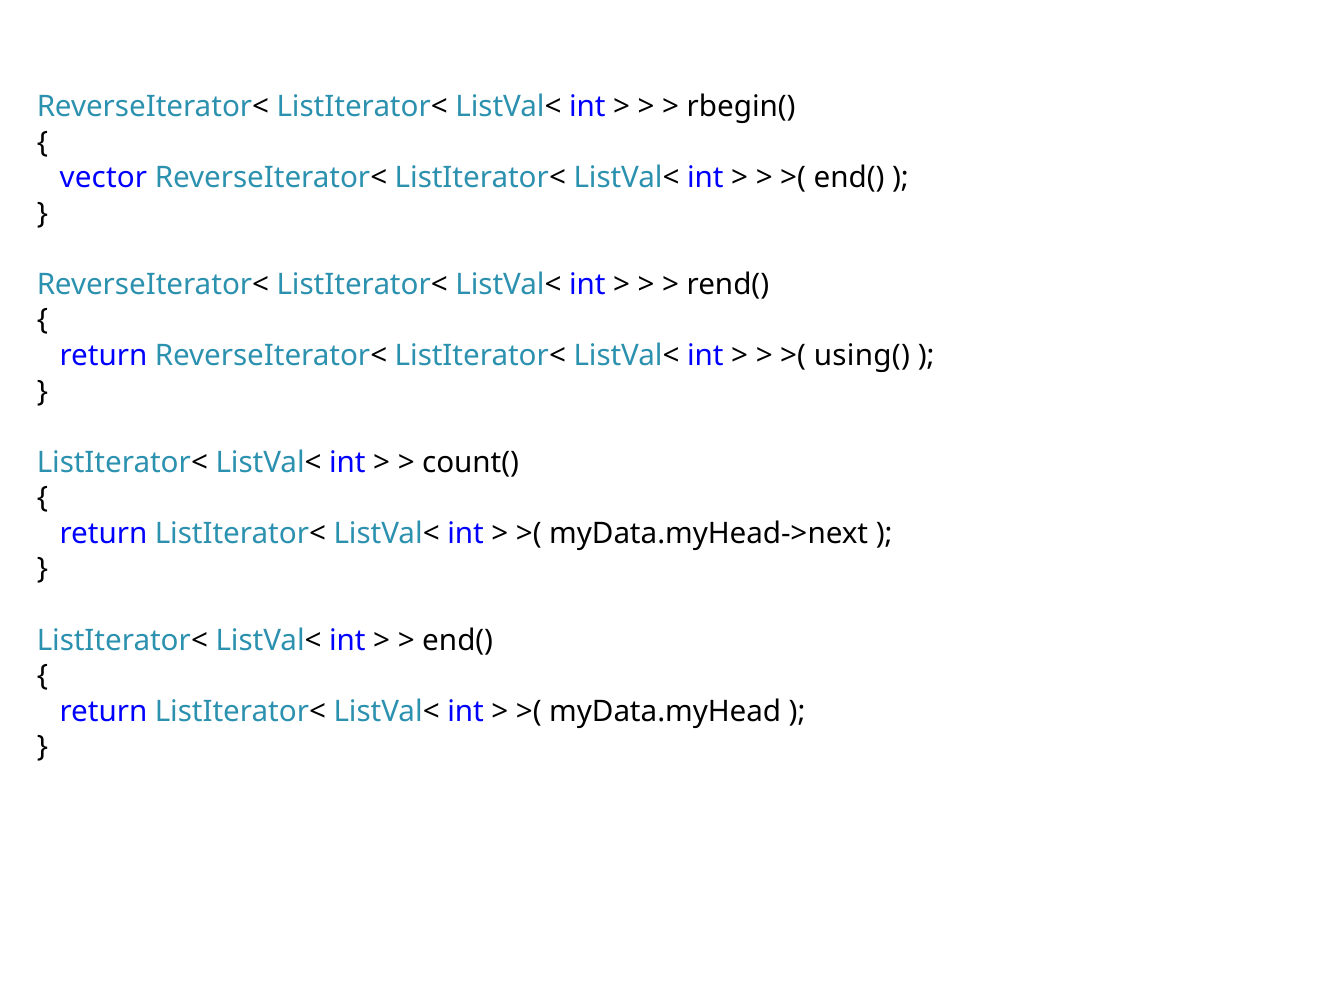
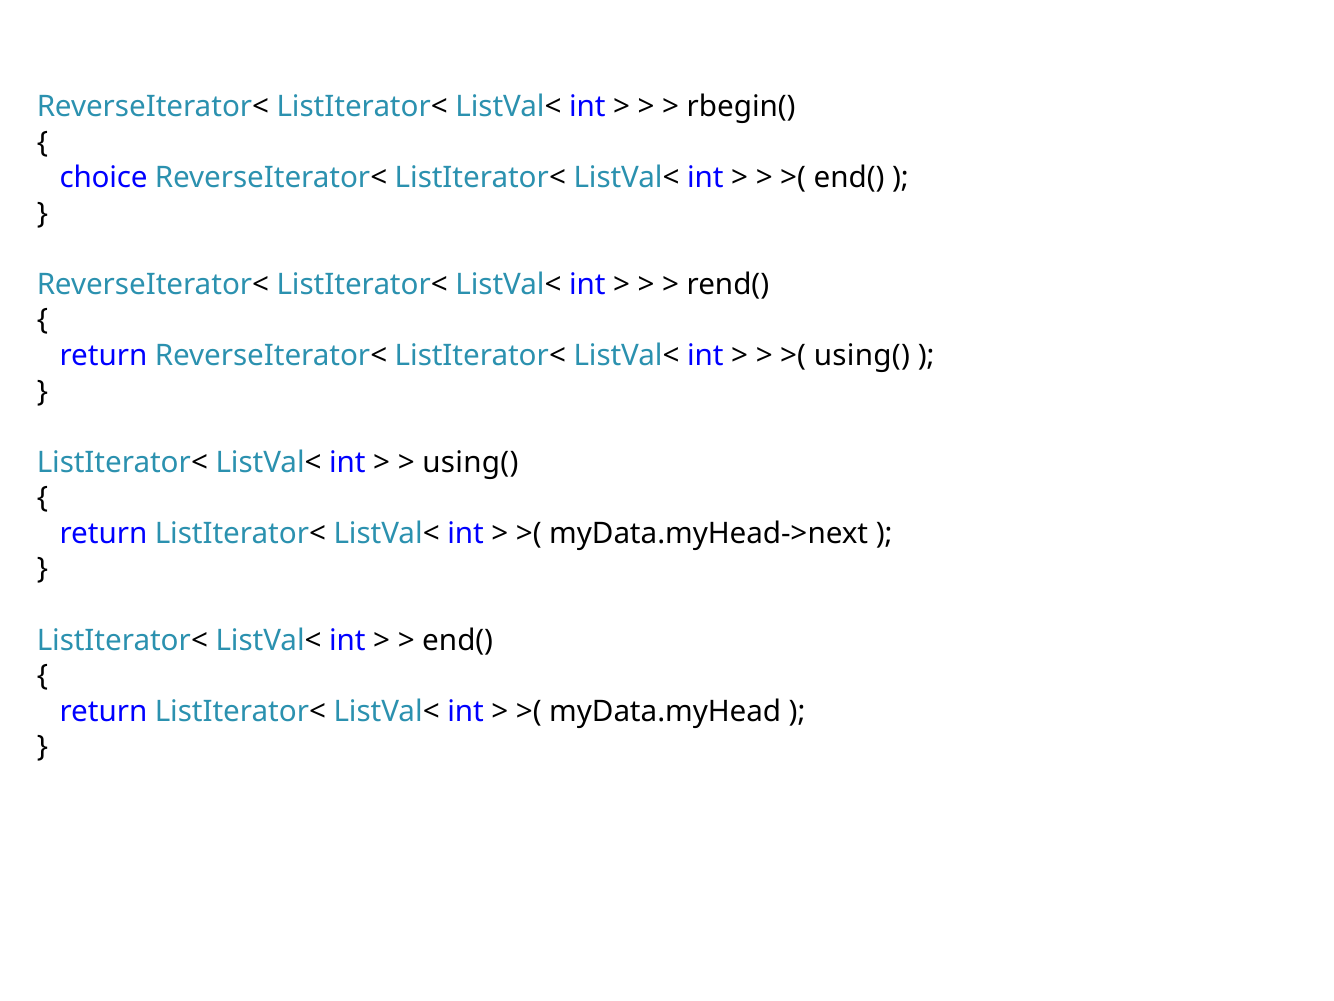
vector: vector -> choice (104, 178)
count(: count( -> using( (470, 462)
